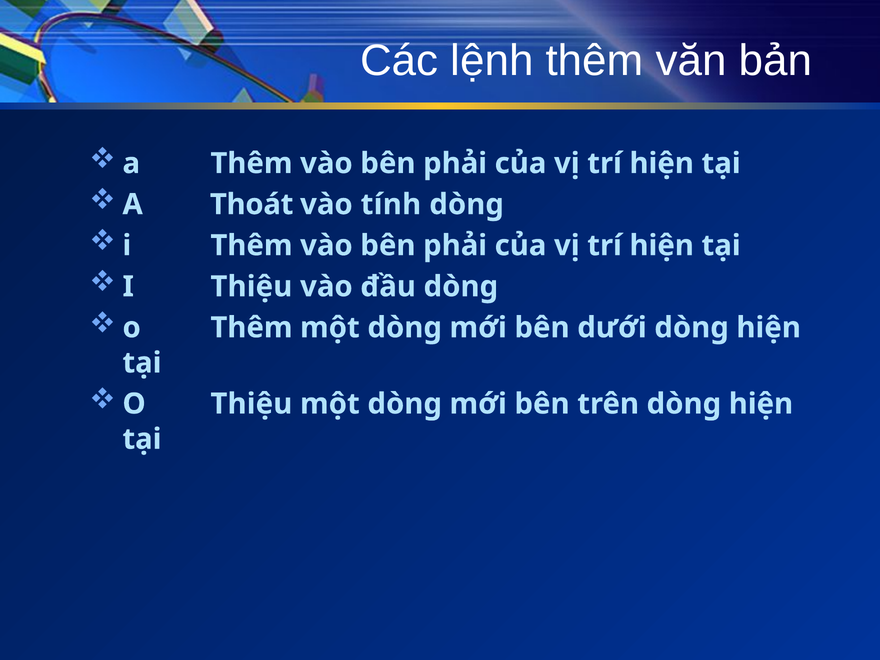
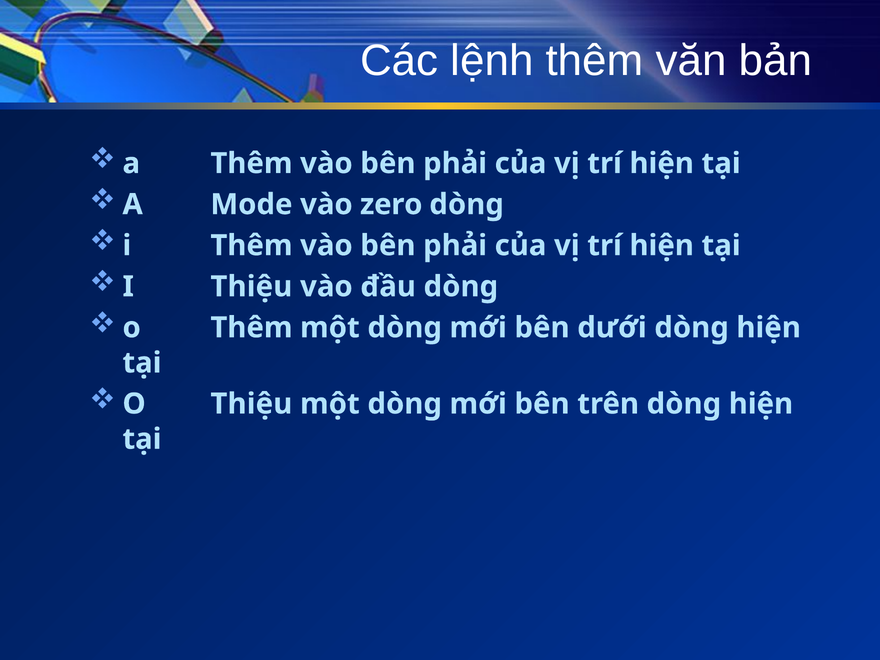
Thoát: Thoát -> Mode (251, 204)
tính: tính -> zero (391, 204)
